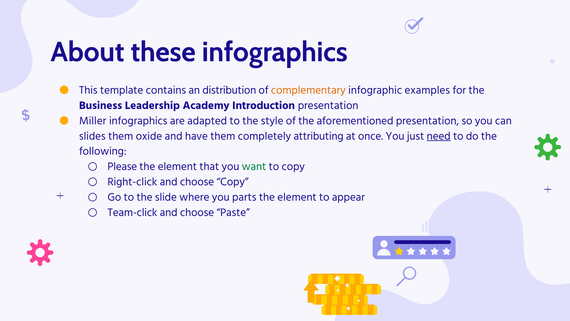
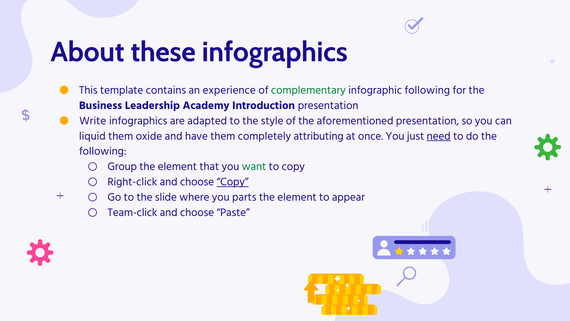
distribution: distribution -> experience (229, 90)
complementary colour: orange -> green (308, 90)
infographic examples: examples -> following (427, 90)
Miller: Miller -> Write (93, 121)
slides: slides -> liquid (92, 136)
Please: Please -> Group (122, 166)
Copy underline: none -> present (233, 182)
